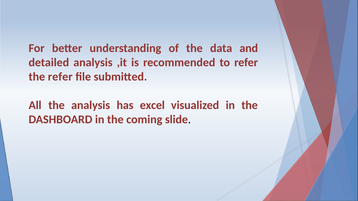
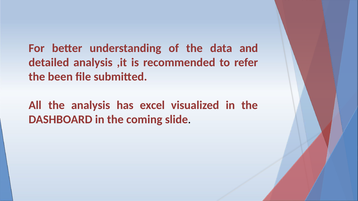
the refer: refer -> been (60, 77)
